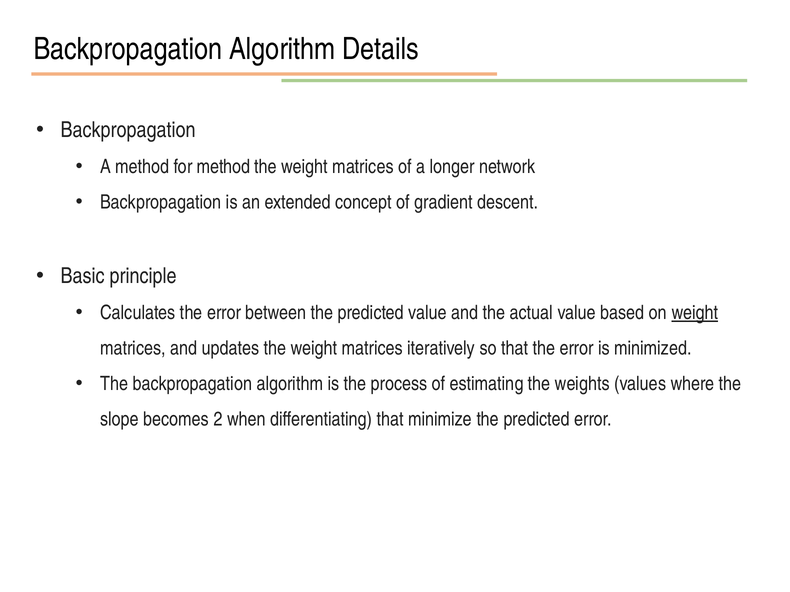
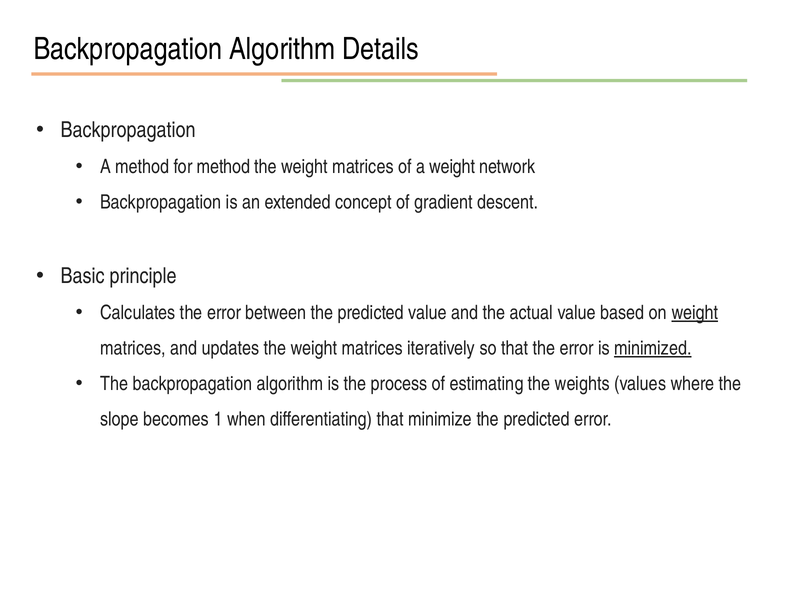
a longer: longer -> weight (452, 167)
minimized underline: none -> present (653, 349)
2: 2 -> 1 (218, 420)
